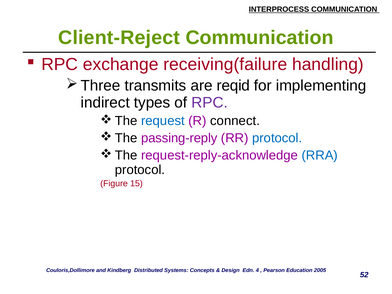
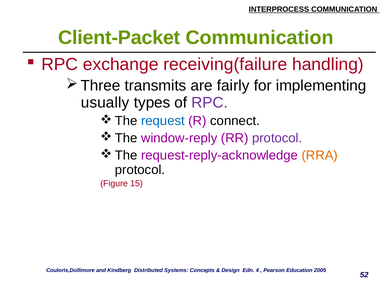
Client-Reject: Client-Reject -> Client-Packet (119, 38)
reqid: reqid -> fairly (233, 86)
indirect: indirect -> usually (105, 103)
passing-reply: passing-reply -> window-reply (179, 138)
protocol colour: blue -> purple (277, 138)
RRA colour: blue -> orange (320, 155)
